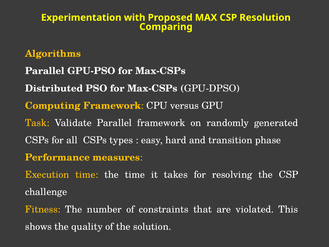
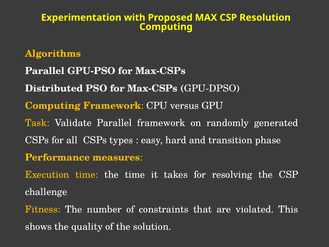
Comparing: Comparing -> Computing (166, 27)
